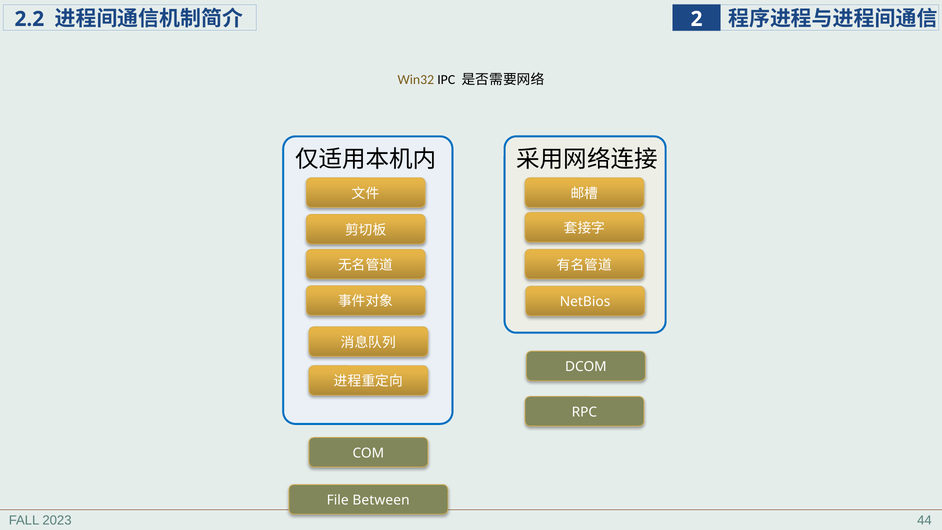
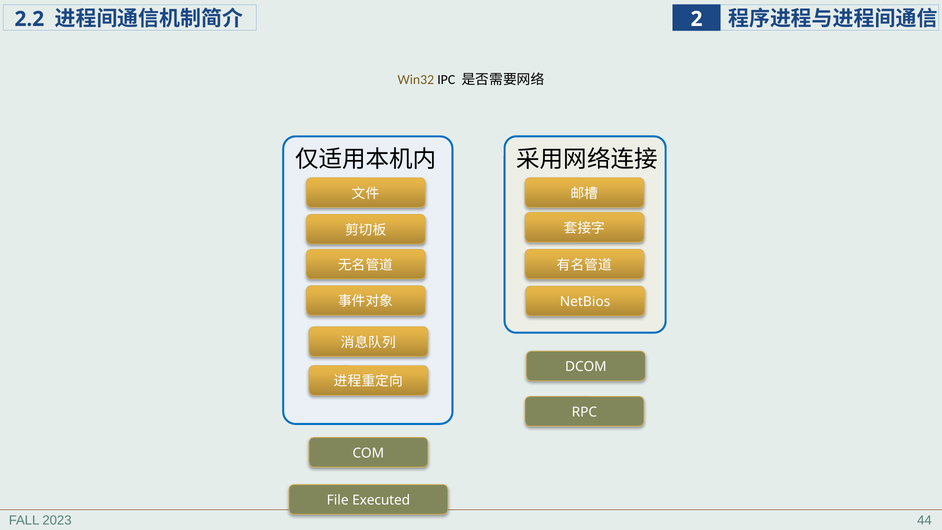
Between: Between -> Executed (381, 500)
